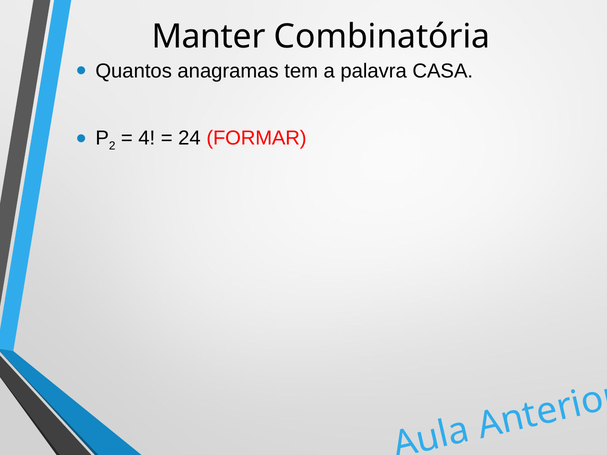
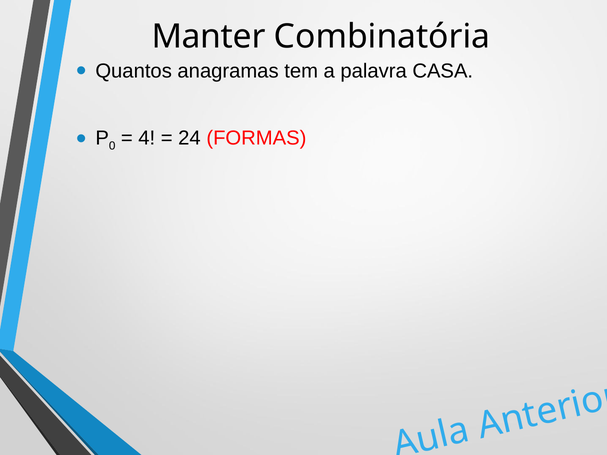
2: 2 -> 0 (112, 146)
FORMAR: FORMAR -> FORMAS (256, 138)
